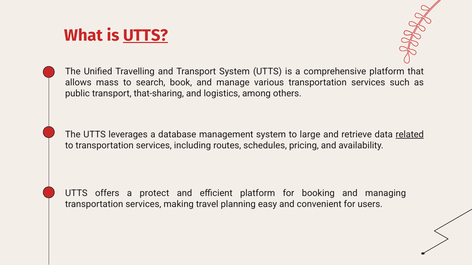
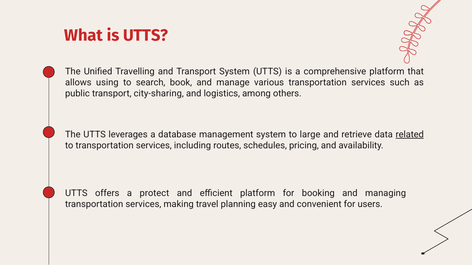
UTTS underline: present -> none (146, 36)
mass: mass -> using (107, 83)
that-sharing: that-sharing -> city-sharing (159, 94)
